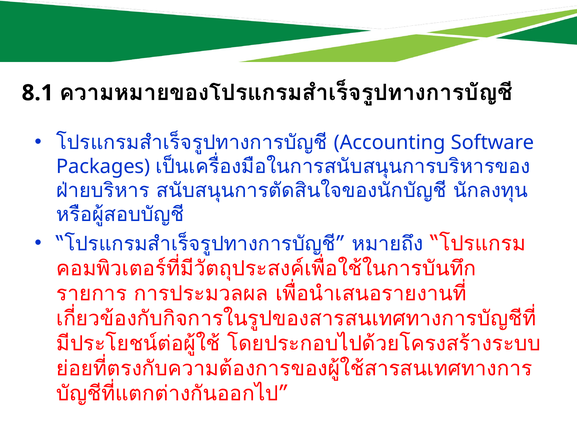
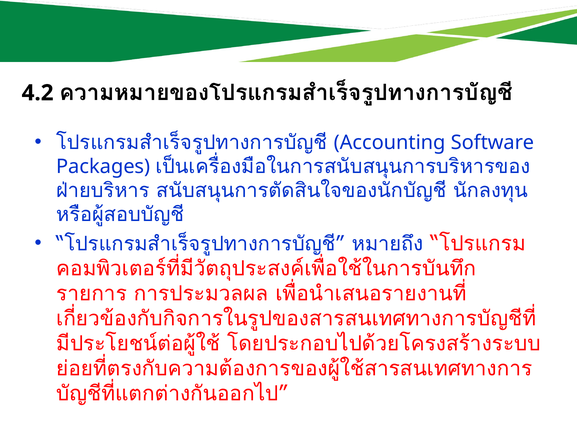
8.1: 8.1 -> 4.2 (38, 93)
